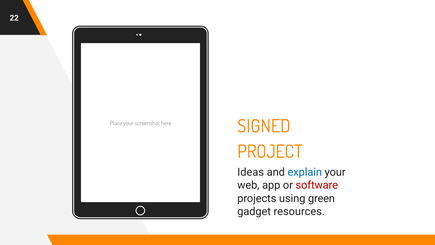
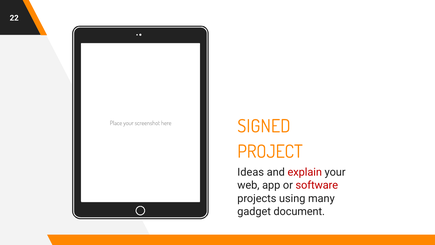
explain colour: blue -> red (305, 172)
green: green -> many (321, 198)
resources: resources -> document (299, 211)
